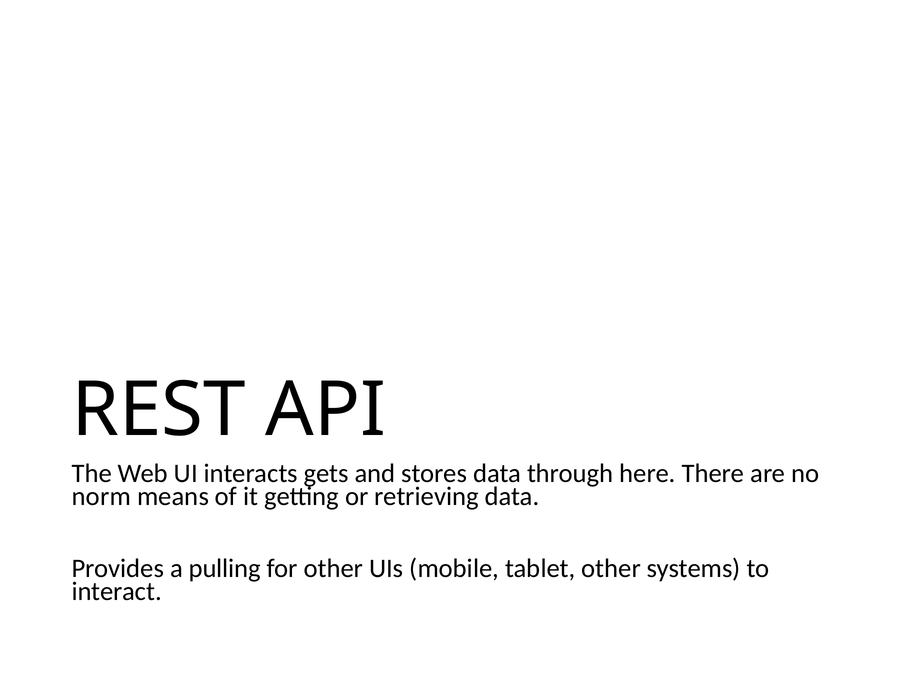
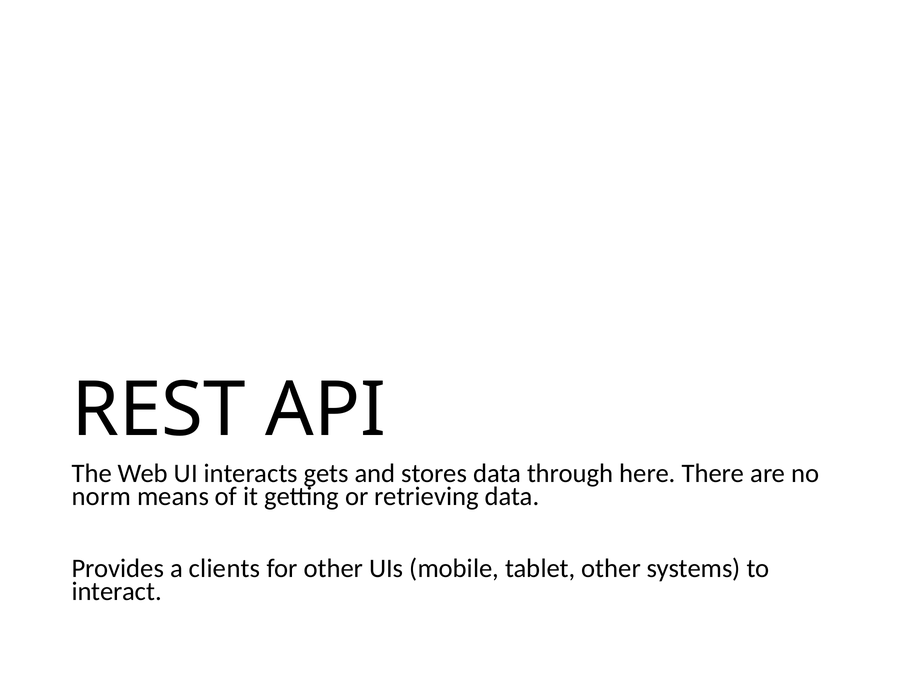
pulling: pulling -> clients (225, 569)
